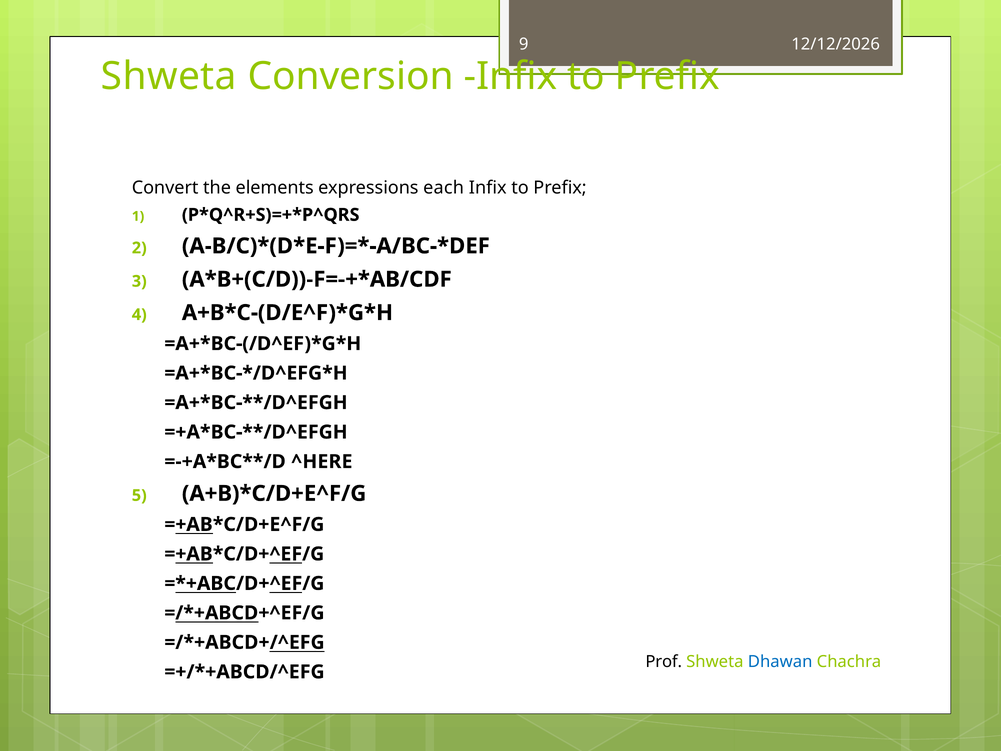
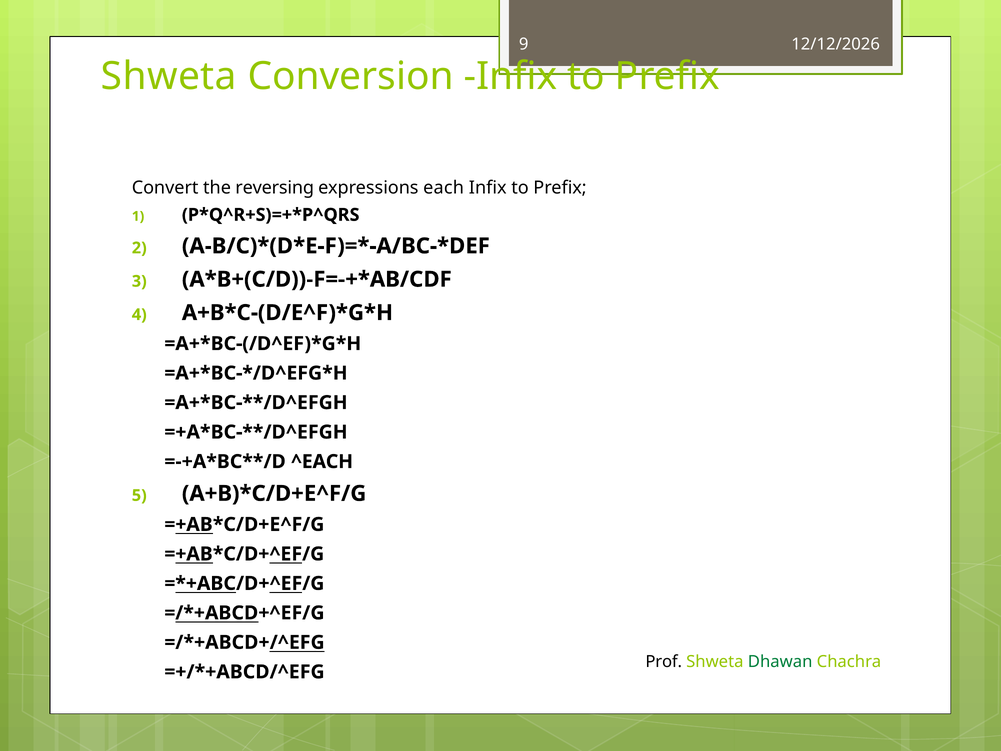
elements: elements -> reversing (275, 188)
^HERE: ^HERE -> ^EACH (322, 461)
Dhawan colour: blue -> green (780, 662)
